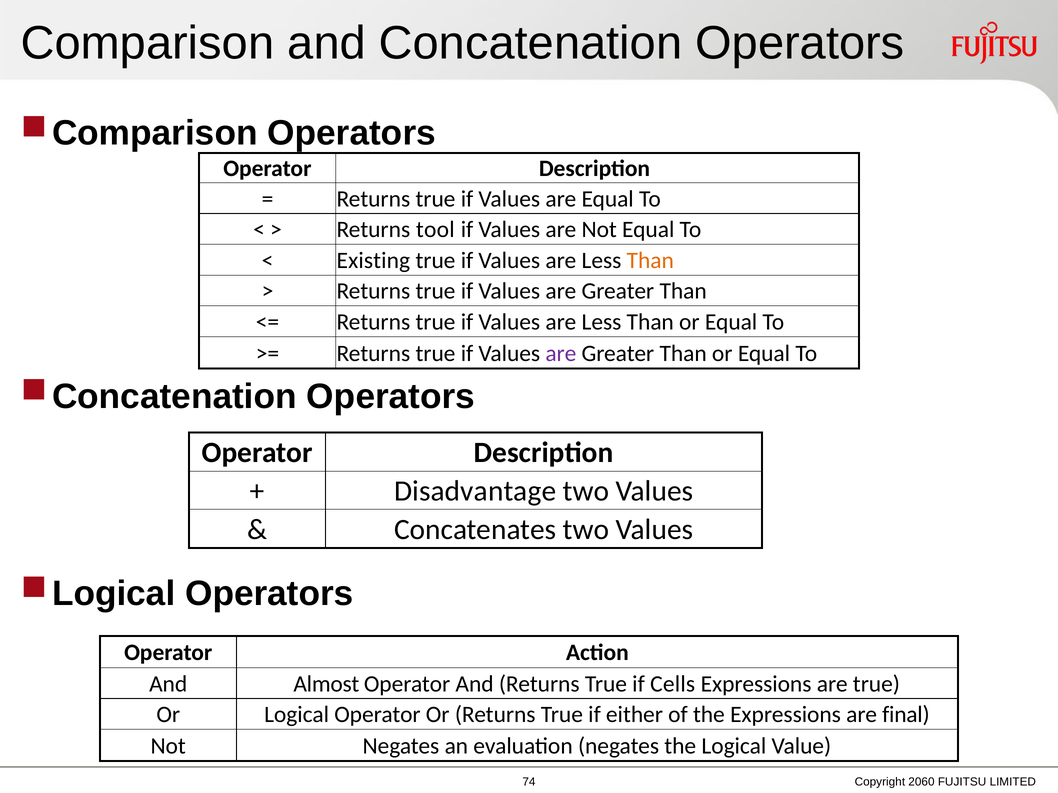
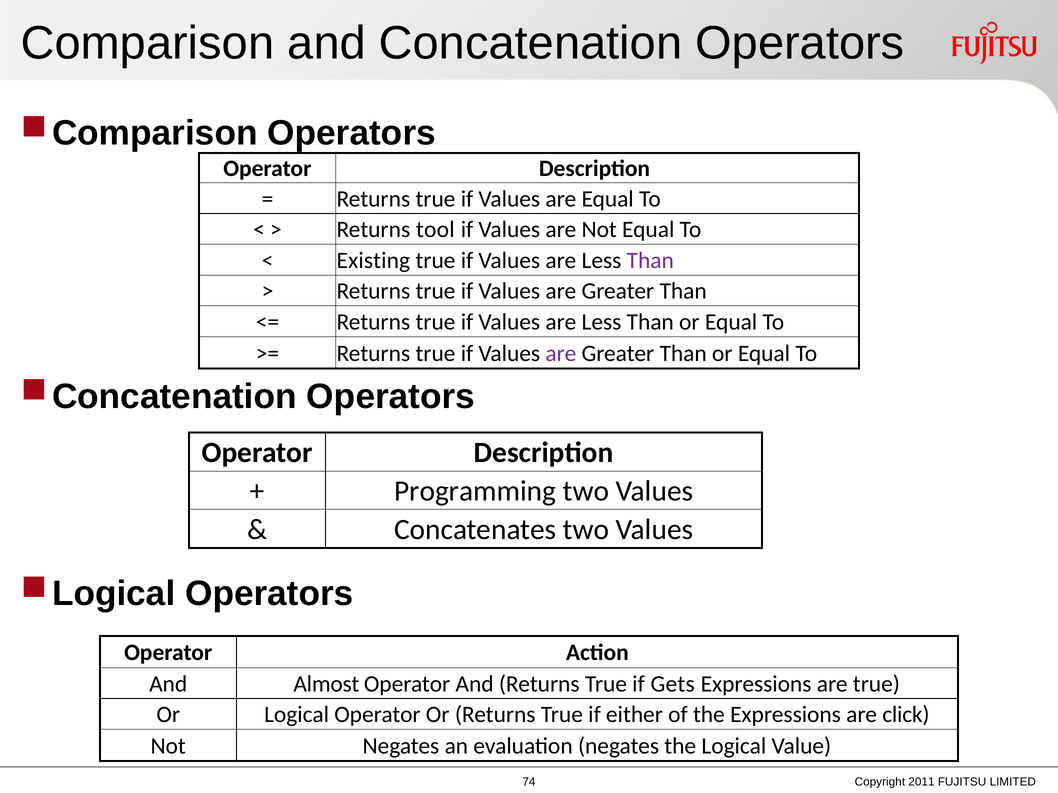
Than colour: orange -> purple (650, 261)
Disadvantage: Disadvantage -> Programming (475, 491)
Cells: Cells -> Gets (673, 684)
final: final -> click (906, 715)
2060: 2060 -> 2011 (921, 782)
